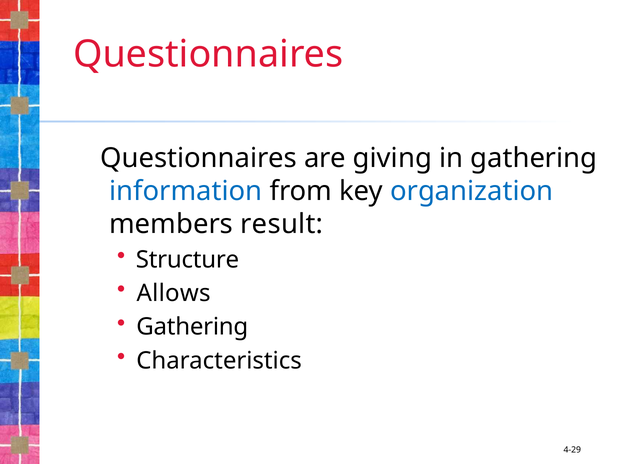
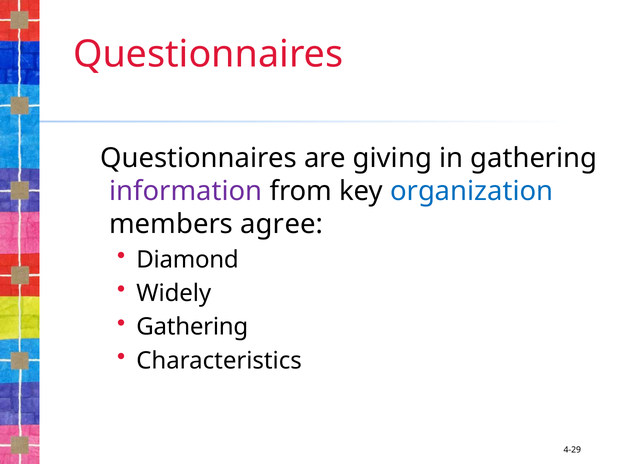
information colour: blue -> purple (186, 191)
result: result -> agree (282, 224)
Structure: Structure -> Diamond (187, 259)
Allows: Allows -> Widely (174, 293)
